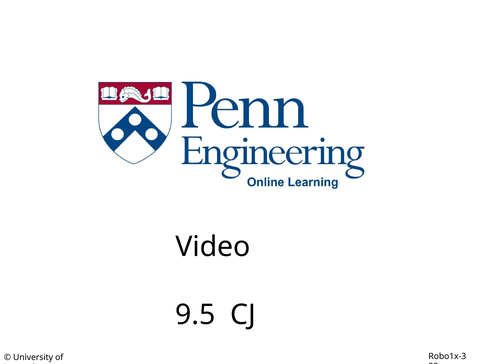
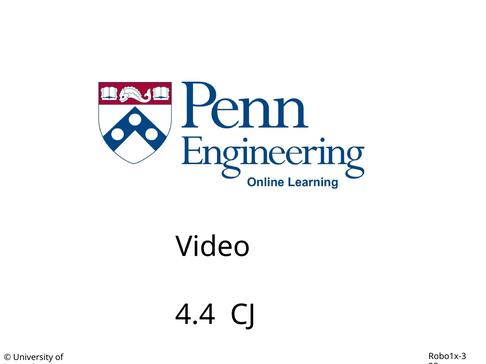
9.5: 9.5 -> 4.4 (195, 315)
